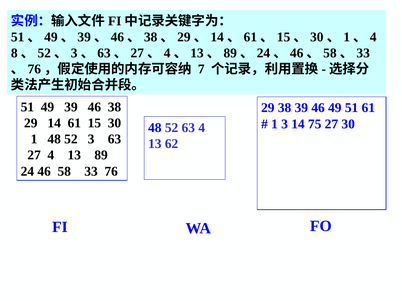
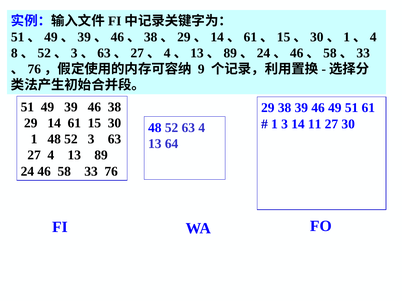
7: 7 -> 9 (201, 69)
75: 75 -> 11 (315, 124)
62: 62 -> 64 (172, 144)
